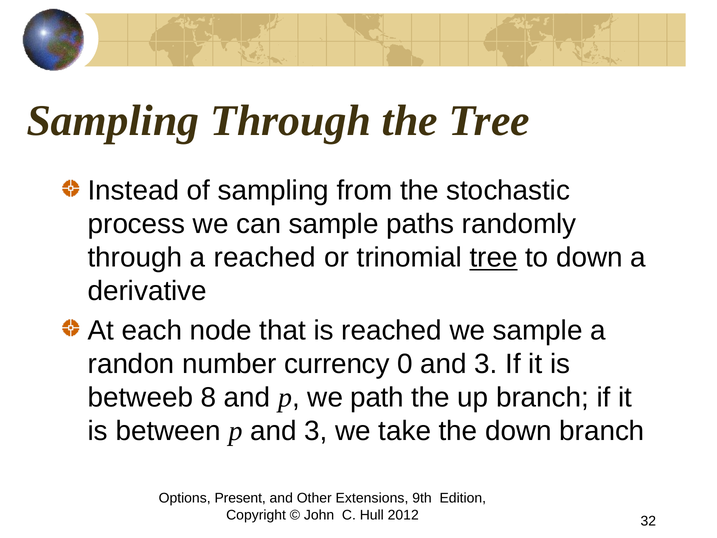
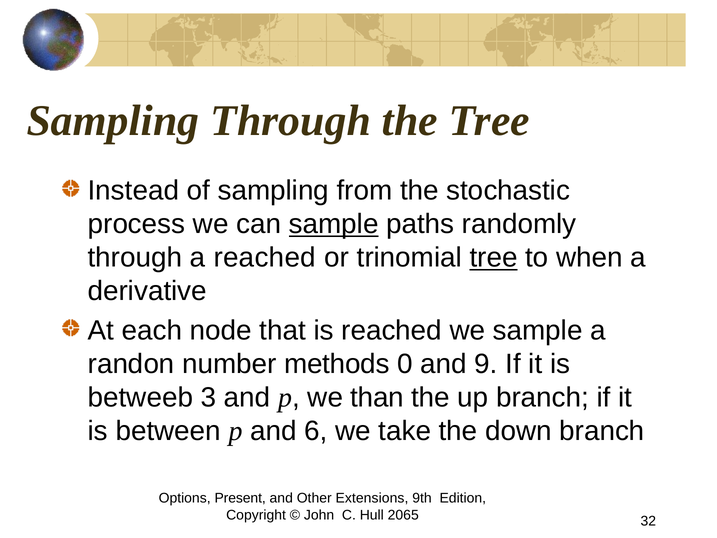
sample underline: none -> present (334, 224)
to down: down -> when (589, 258)
currency: currency -> methods (337, 364)
0 and 3: 3 -> 9 (486, 364)
8: 8 -> 3 (208, 397)
path: path -> than (377, 397)
p and 3: 3 -> 6 (316, 431)
2012: 2012 -> 2065 (403, 515)
